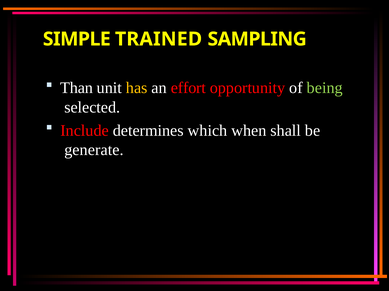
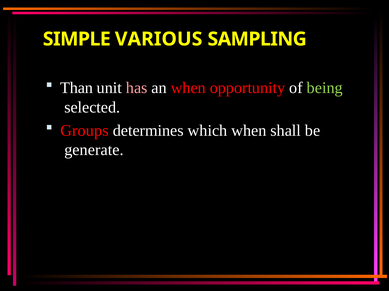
TRAINED: TRAINED -> VARIOUS (159, 39)
has colour: yellow -> pink (137, 88)
an effort: effort -> when (188, 88)
Include: Include -> Groups (84, 131)
